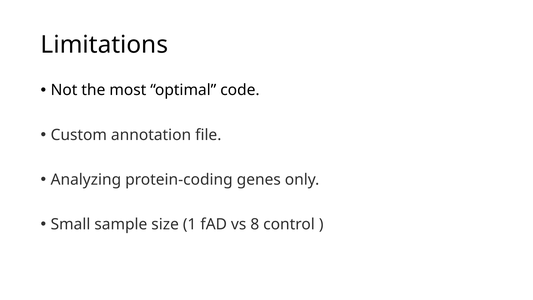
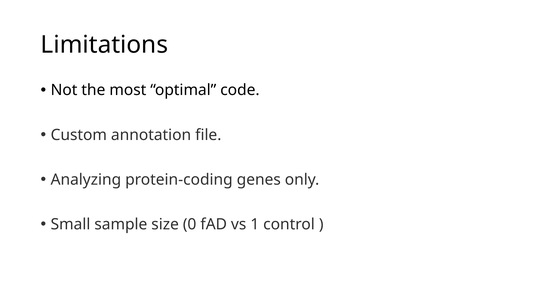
1: 1 -> 0 (190, 224)
8: 8 -> 1 (255, 224)
